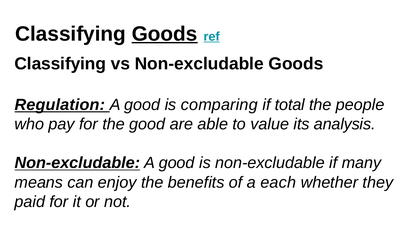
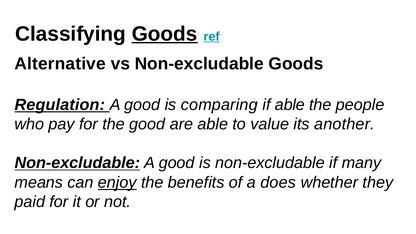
Classifying: Classifying -> Alternative (60, 64)
if total: total -> able (290, 105)
analysis: analysis -> another (345, 124)
enjoy underline: none -> present (117, 182)
each: each -> does (278, 182)
